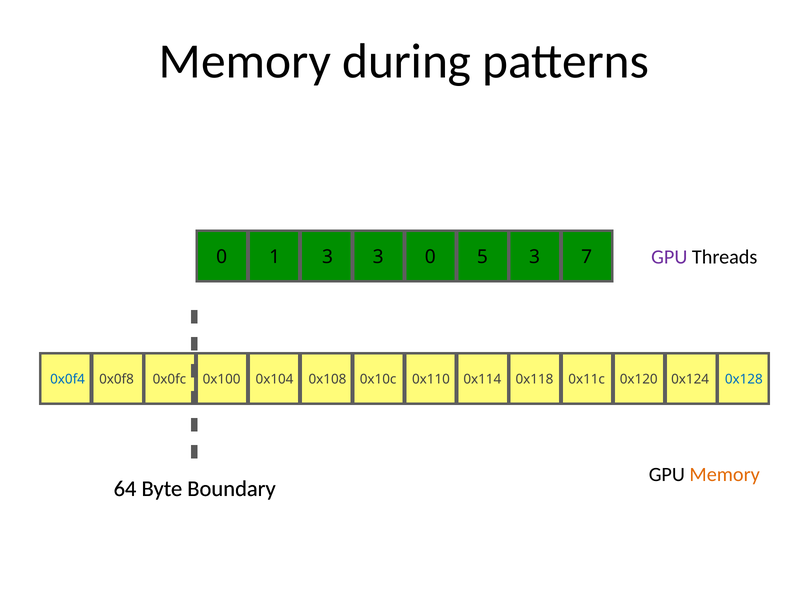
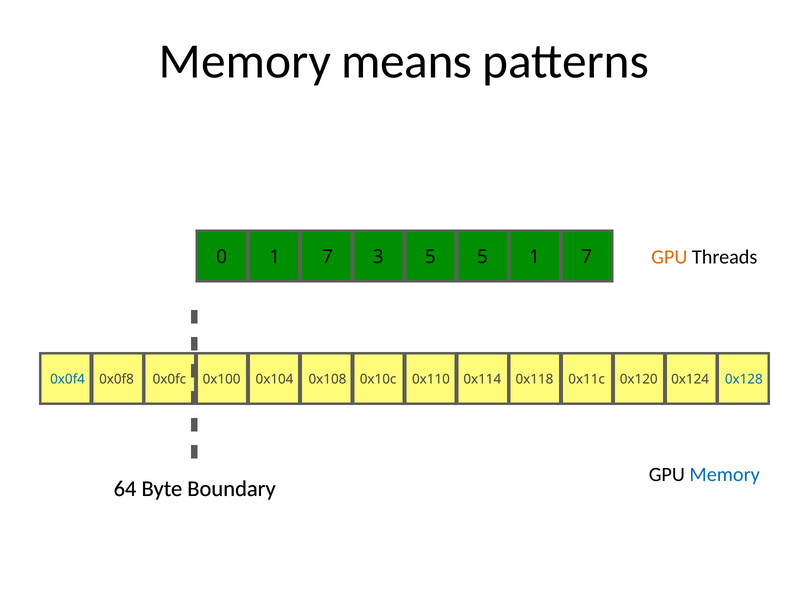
during: during -> means (407, 61)
0 1 3: 3 -> 7 (328, 257)
3 0: 0 -> 5 (430, 257)
5 3: 3 -> 1 (535, 257)
GPU colour: purple -> orange (669, 257)
Memory colour: orange -> blue (725, 475)
